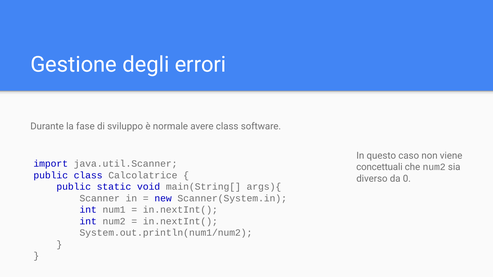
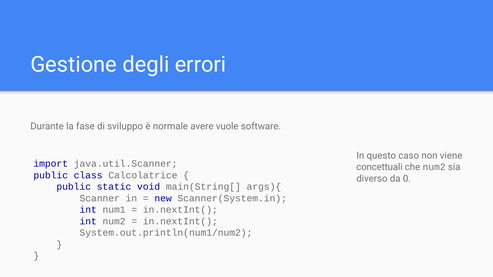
avere class: class -> vuole (227, 127)
